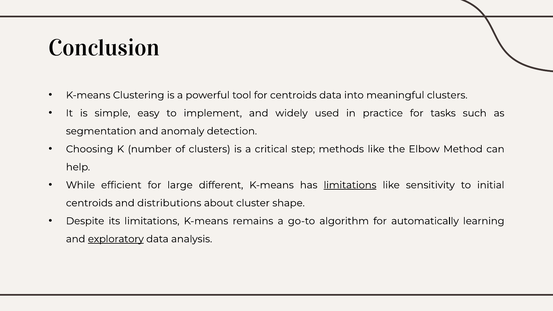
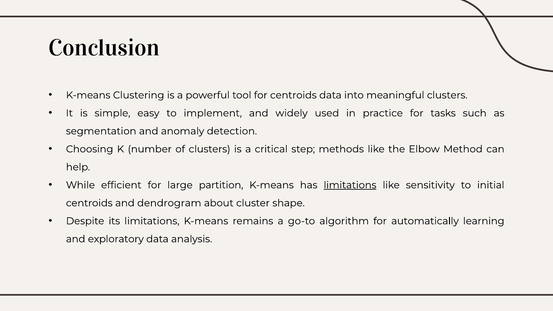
different: different -> partition (221, 185)
distributions: distributions -> dendrogram (169, 203)
exploratory underline: present -> none (116, 239)
